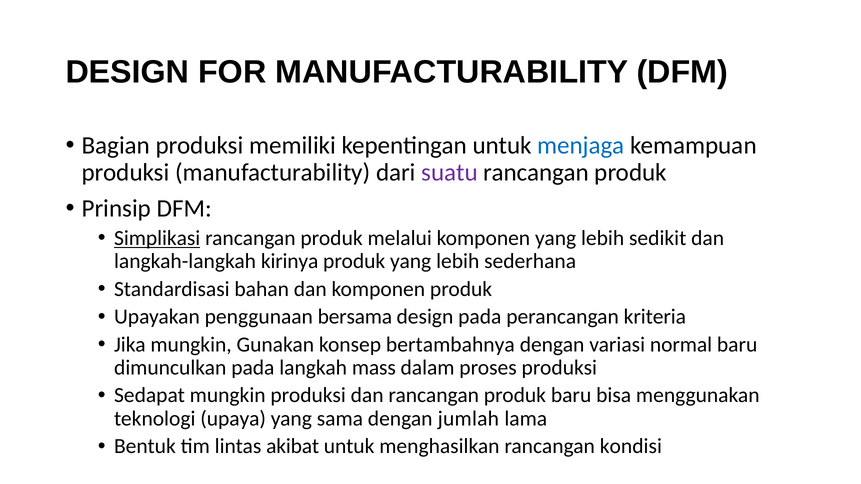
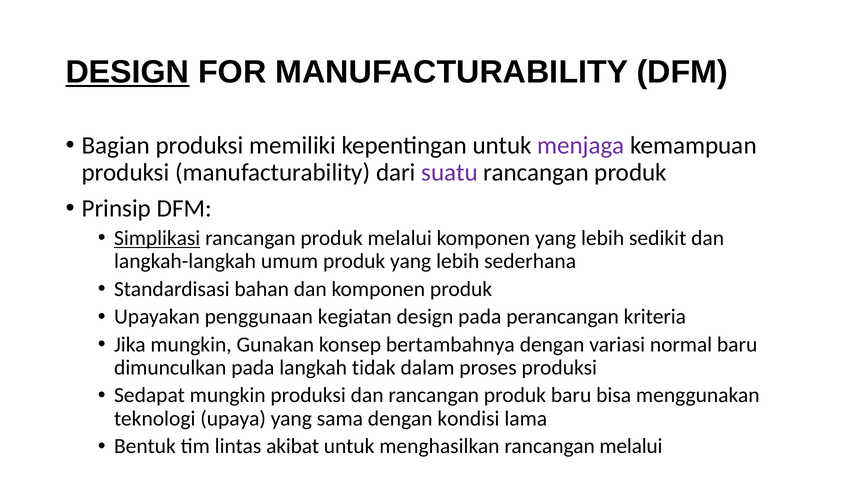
DESIGN underline: none -> present (127, 72)
menjaga colour: blue -> purple (581, 146)
kirinya: kirinya -> umum (290, 262)
bersama: bersama -> kegiatan (355, 317)
mass: mass -> tidak (374, 368)
jumlah: jumlah -> kondisi (468, 419)
rancangan kondisi: kondisi -> melalui (631, 447)
